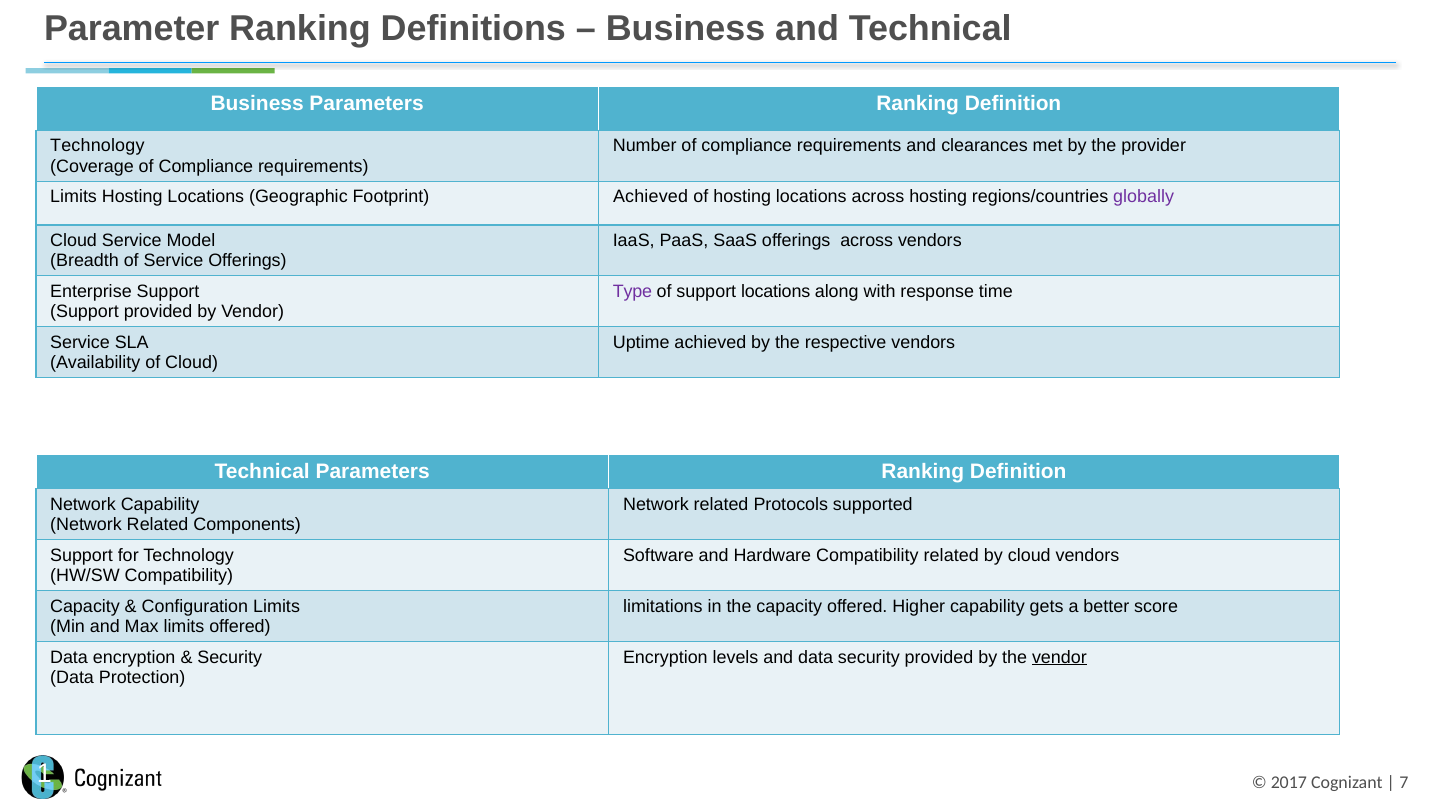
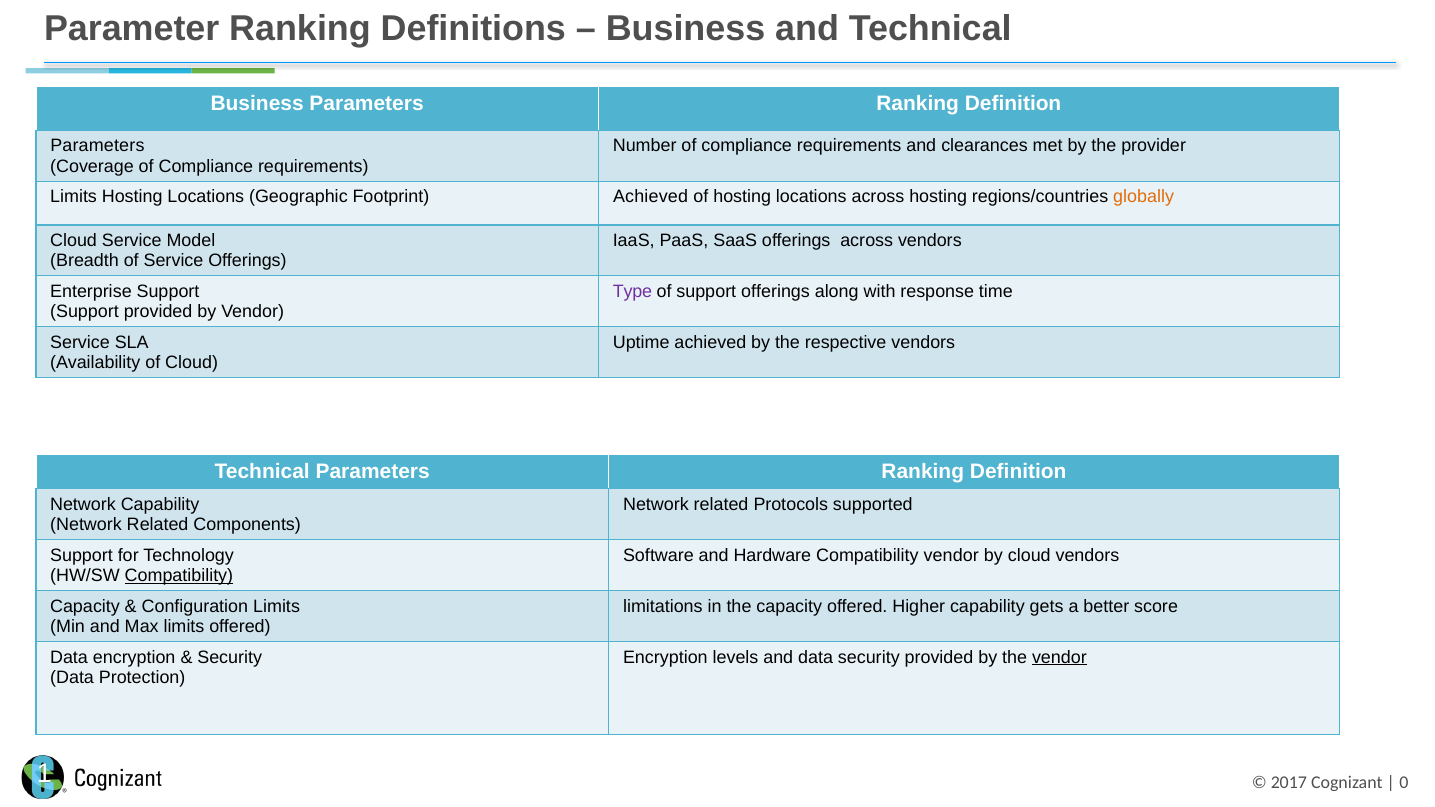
Technology: Technology -> Parameters (97, 146)
globally colour: purple -> orange (1144, 197)
support locations: locations -> offerings (776, 292)
Compatibility related: related -> vendor (951, 555)
Compatibility underline: none -> present (179, 575)
7: 7 -> 0 (1404, 783)
